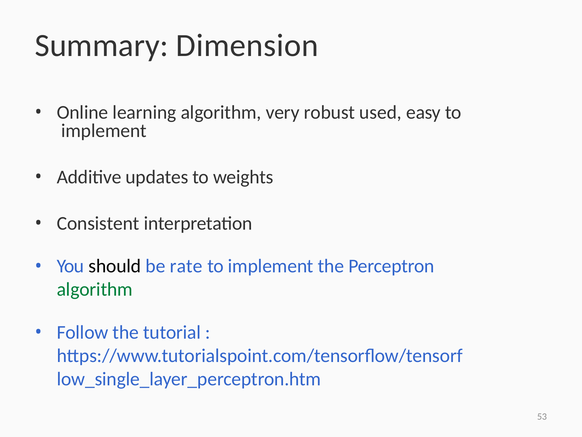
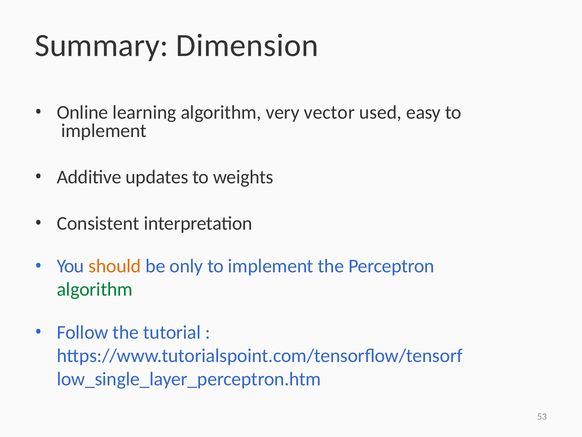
robust: robust -> vector (329, 112)
should colour: black -> orange (115, 266)
rate: rate -> only (186, 266)
